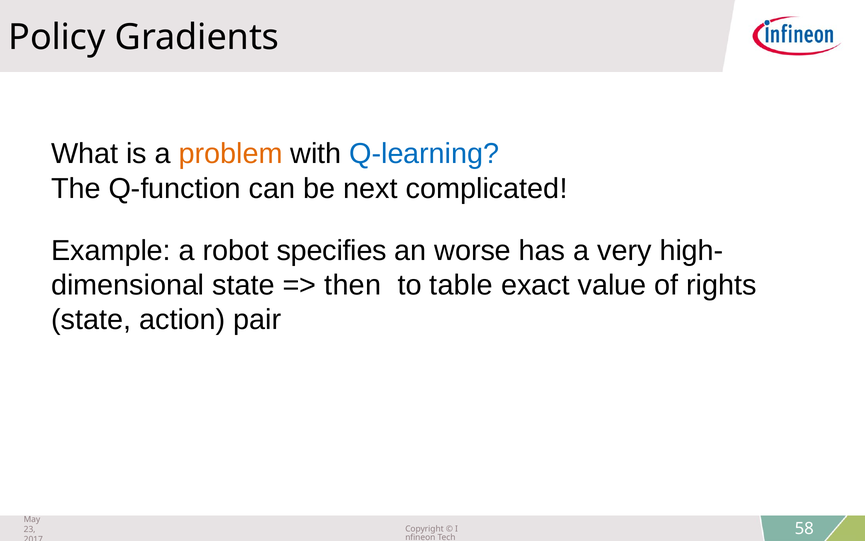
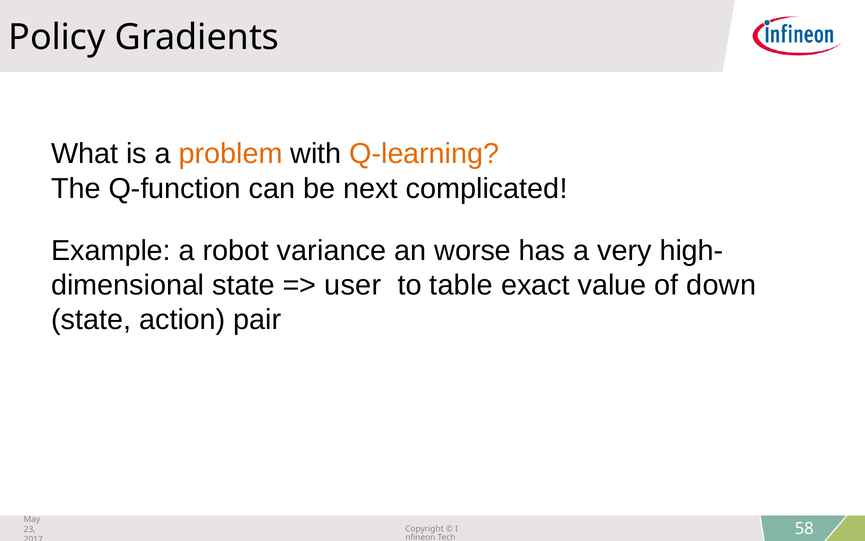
Q-learning colour: blue -> orange (424, 154)
specifies: specifies -> variance (332, 250)
then: then -> user (353, 285)
of rights: rights -> down (721, 285)
